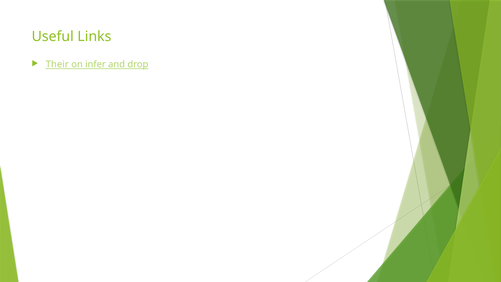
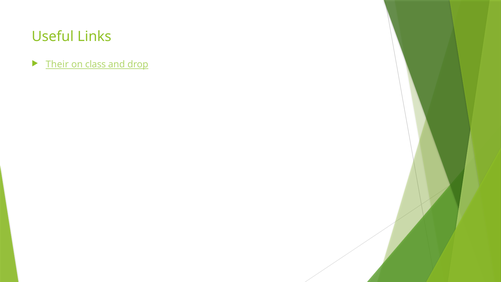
infer: infer -> class (96, 64)
